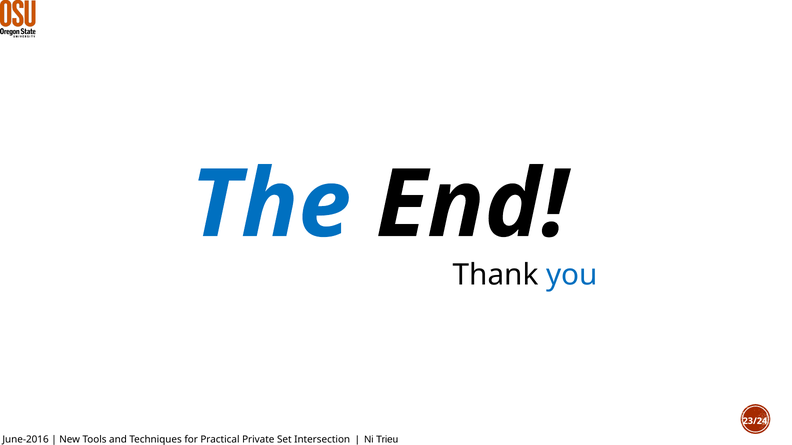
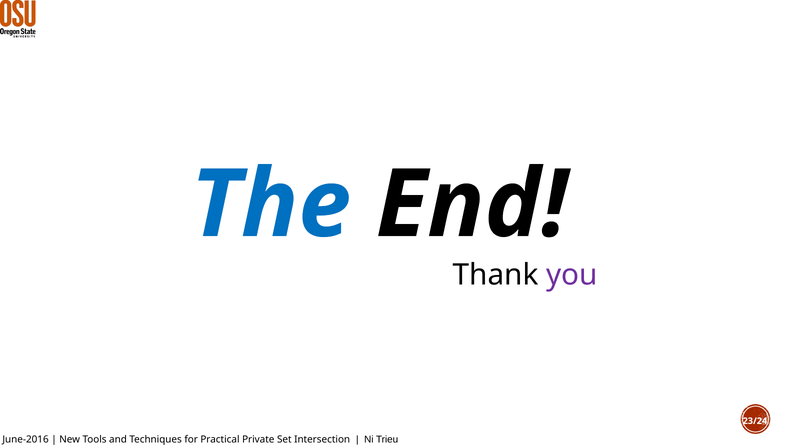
you colour: blue -> purple (572, 275)
